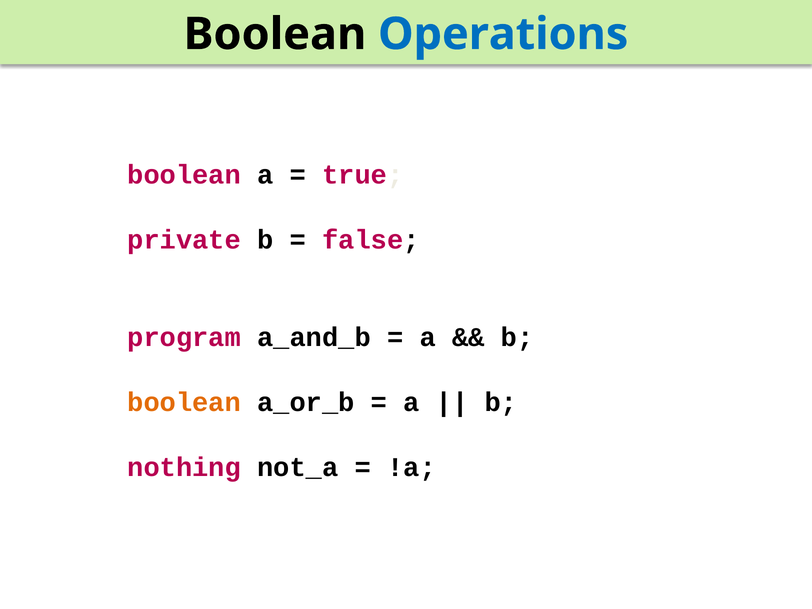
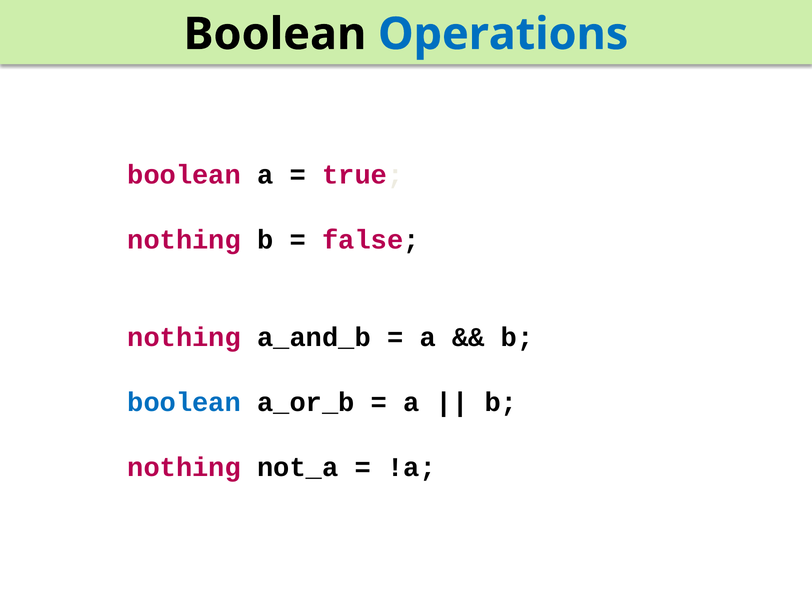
private: private -> nothing (184, 240)
program: program -> nothing (184, 337)
boolean colour: orange -> blue (184, 402)
